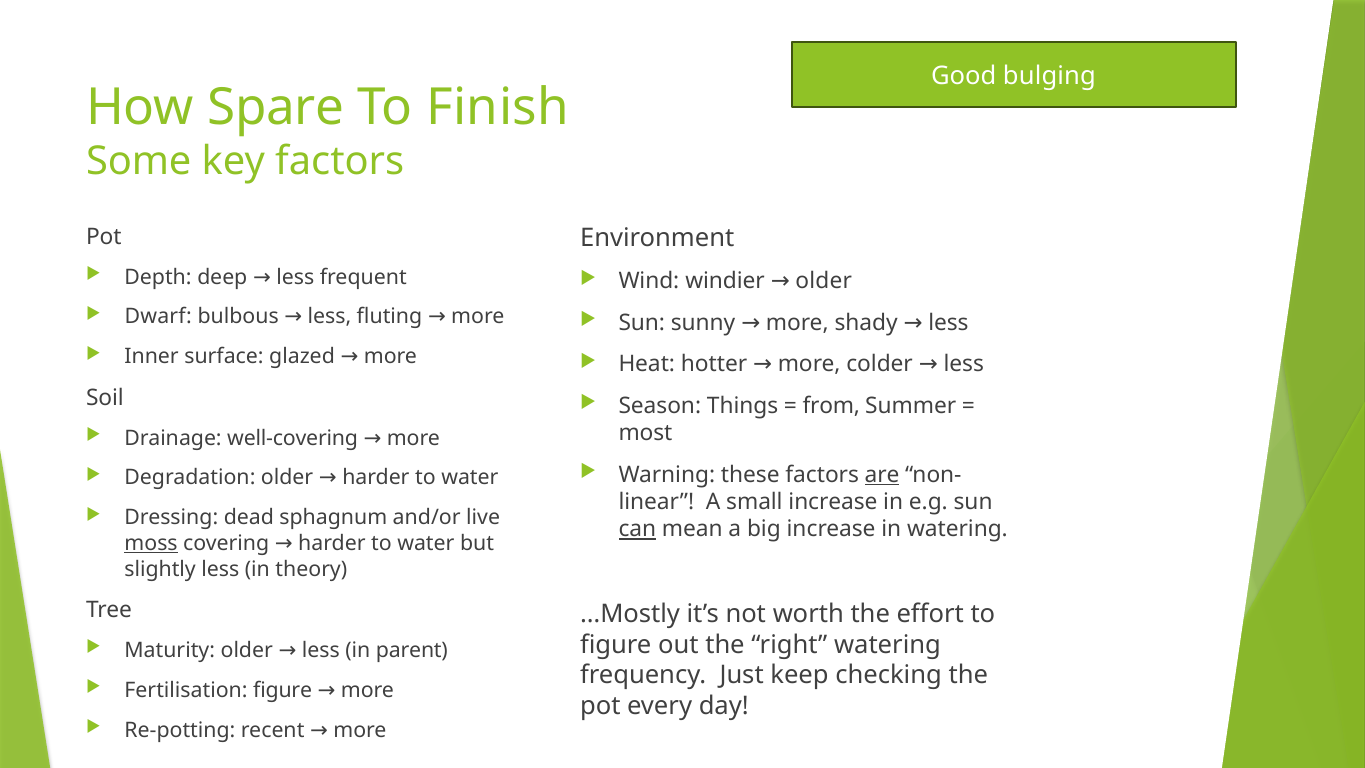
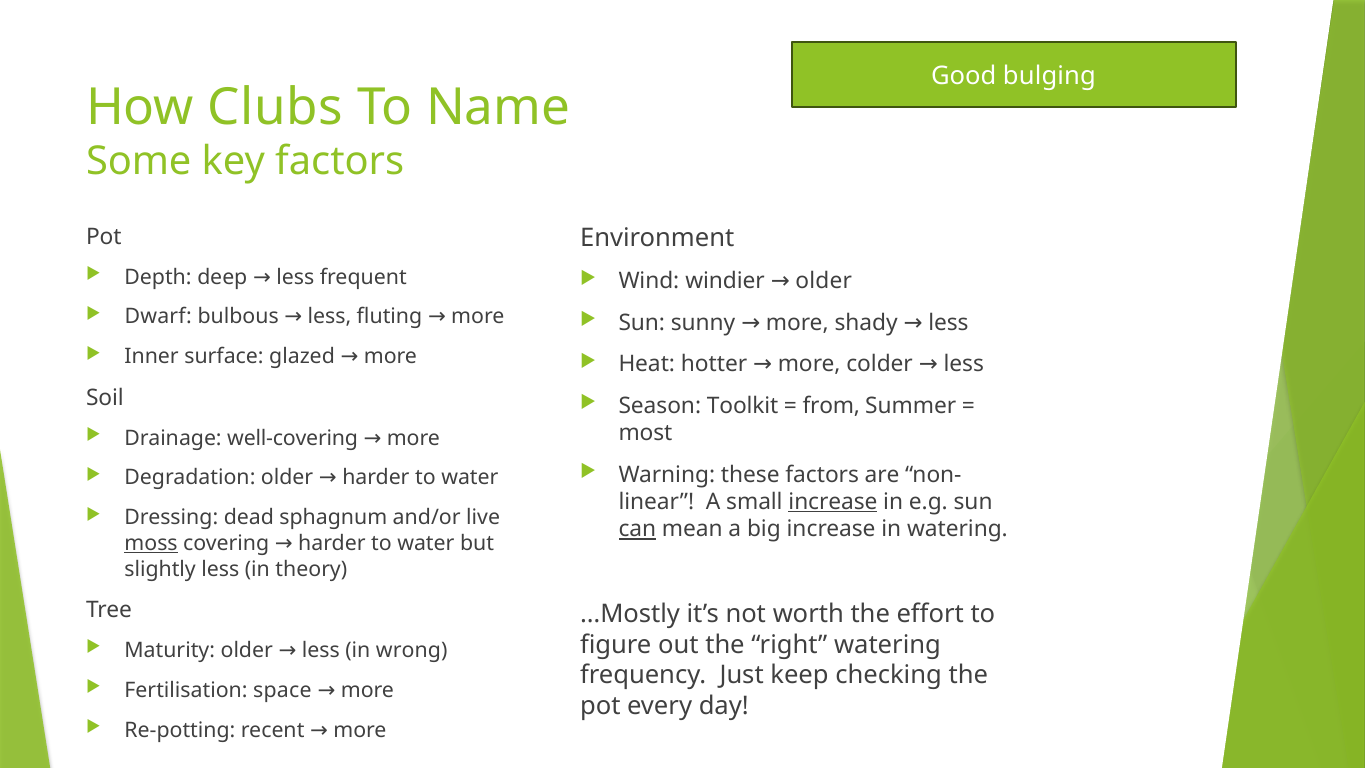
Spare: Spare -> Clubs (275, 108)
Finish: Finish -> Name (498, 108)
Things: Things -> Toolkit (743, 406)
are underline: present -> none (882, 475)
increase underline: none -> present (833, 502)
parent: parent -> wrong (412, 650)
Fertilisation figure: figure -> space (282, 690)
